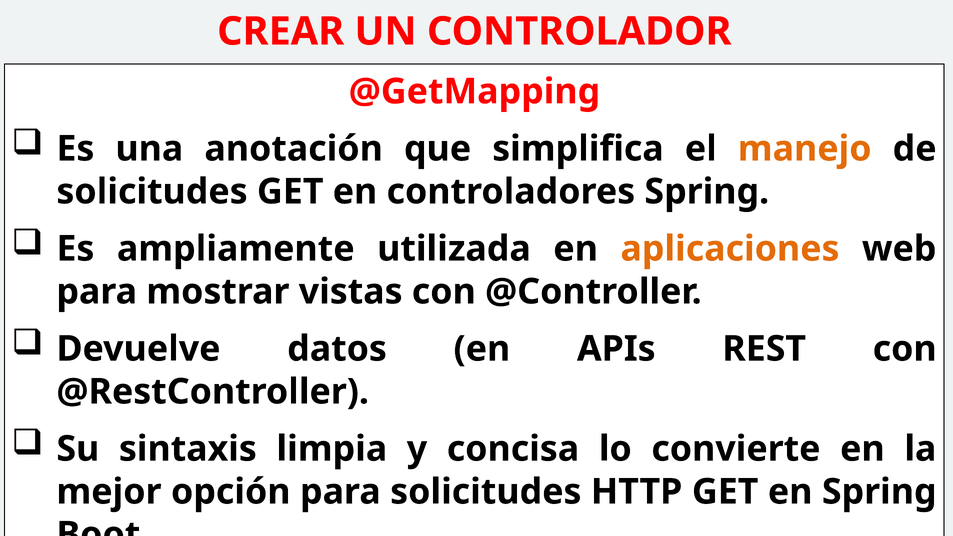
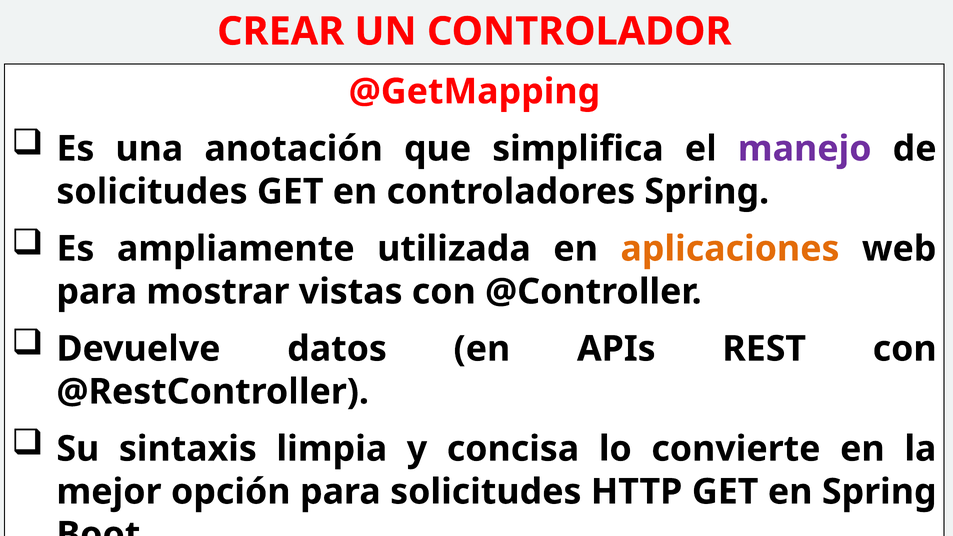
manejo colour: orange -> purple (805, 149)
